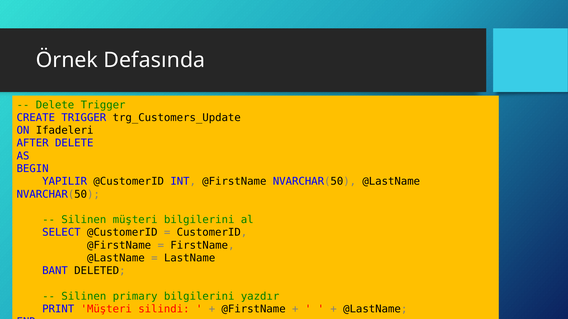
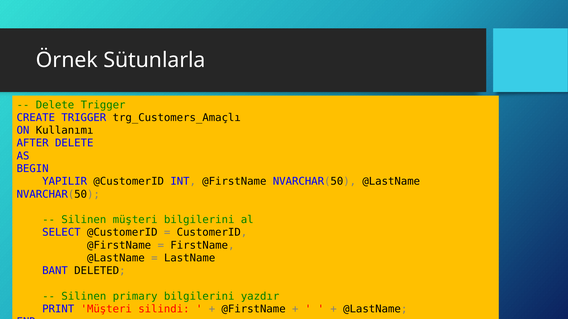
Defasında: Defasında -> Sütunlarla (154, 60)
trg_Customers_Update: trg_Customers_Update -> trg_Customers_Amaçlı (177, 118)
Ifadeleri: Ifadeleri -> Kullanımı (65, 131)
